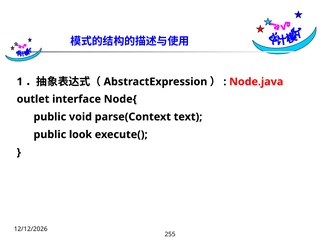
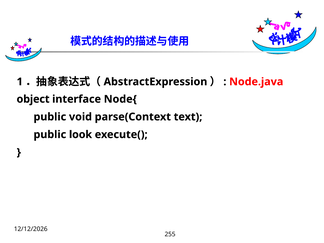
outlet: outlet -> object (33, 99)
